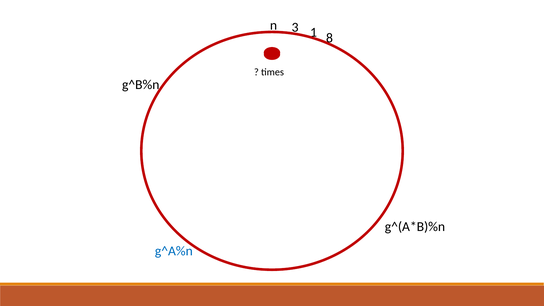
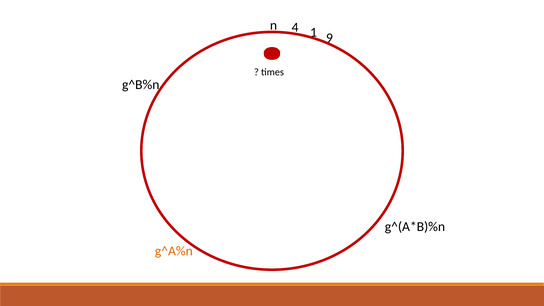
3: 3 -> 4 (295, 27)
8: 8 -> 9 (330, 38)
g^A%n colour: blue -> orange (174, 251)
